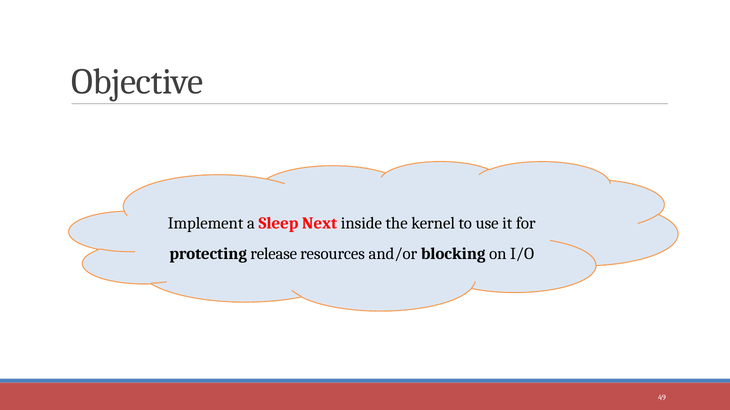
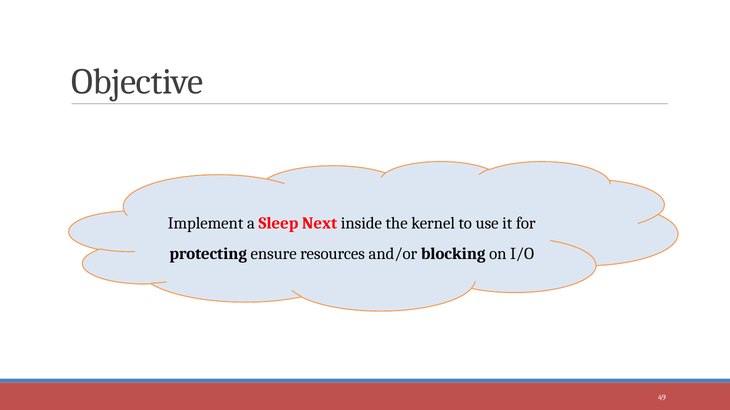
release: release -> ensure (274, 254)
